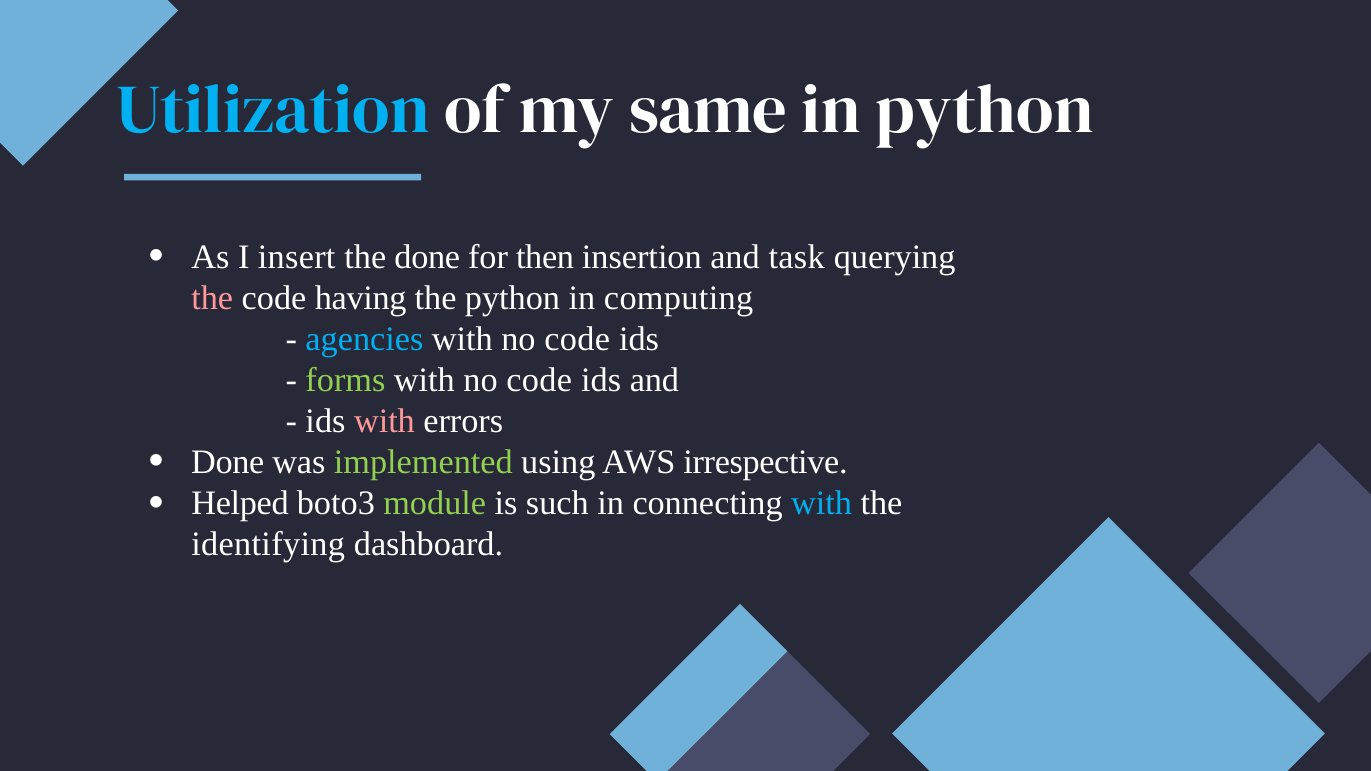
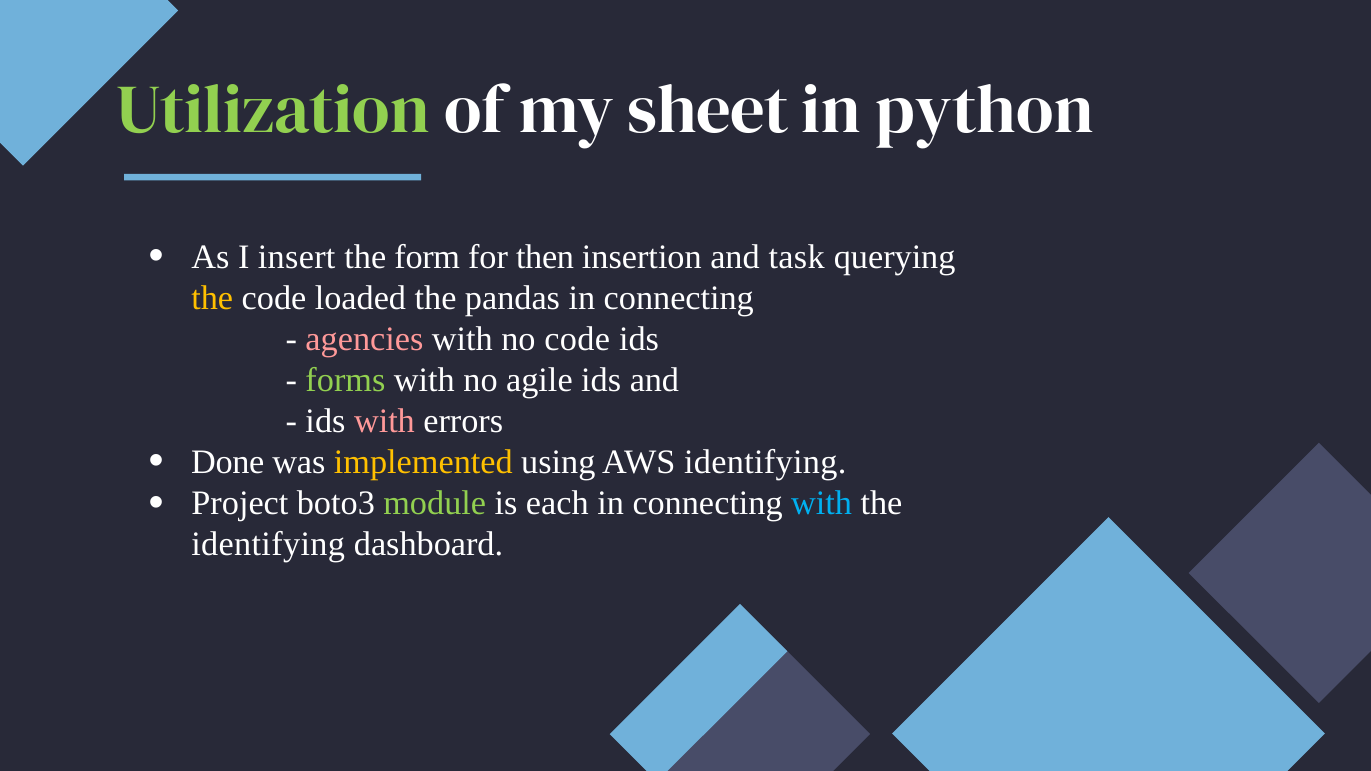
Utilization colour: light blue -> light green (273, 110)
same: same -> sheet (708, 110)
the done: done -> form (427, 257)
the colour: pink -> yellow (212, 298)
having: having -> loaded (360, 298)
the python: python -> pandas (513, 298)
computing: computing -> connecting (679, 298)
agencies colour: light blue -> pink (364, 339)
code: code -> agile (539, 380)
implemented colour: light green -> yellow (423, 463)
AWS irrespective: irrespective -> identifying (765, 463)
Helped: Helped -> Project (240, 504)
such: such -> each (557, 504)
